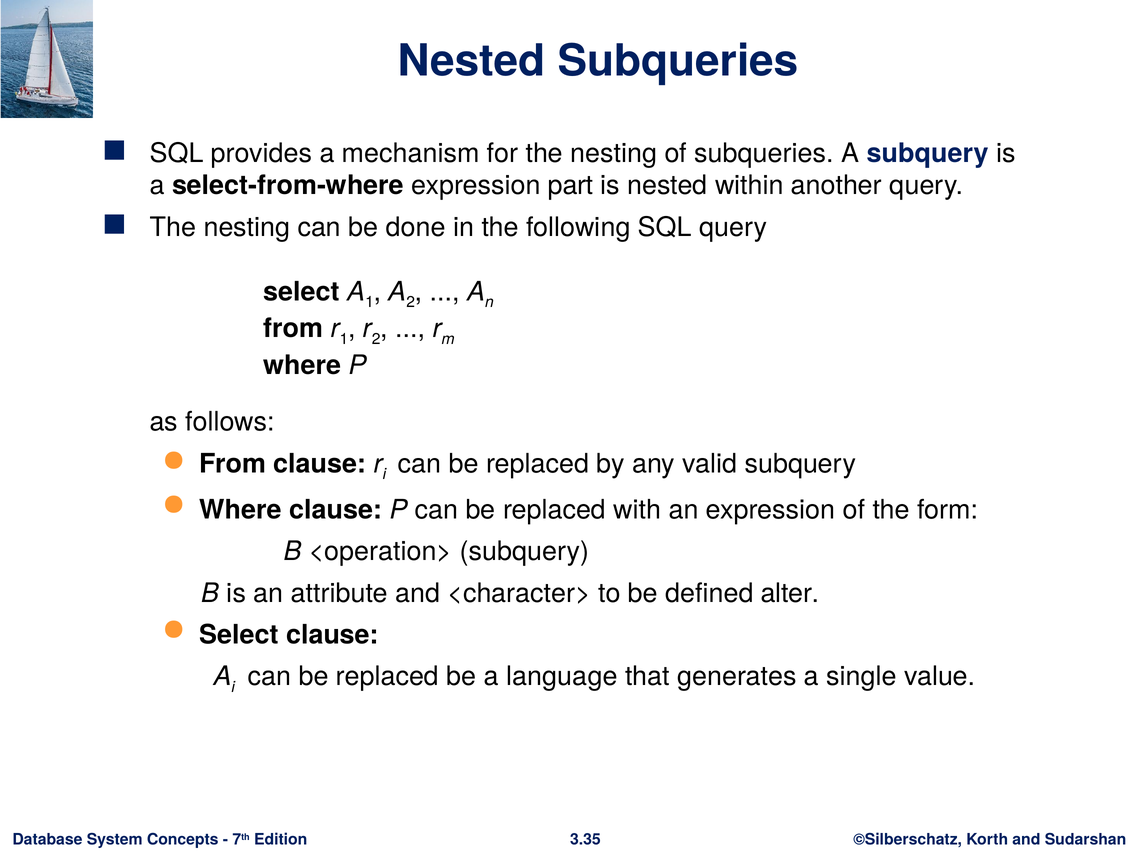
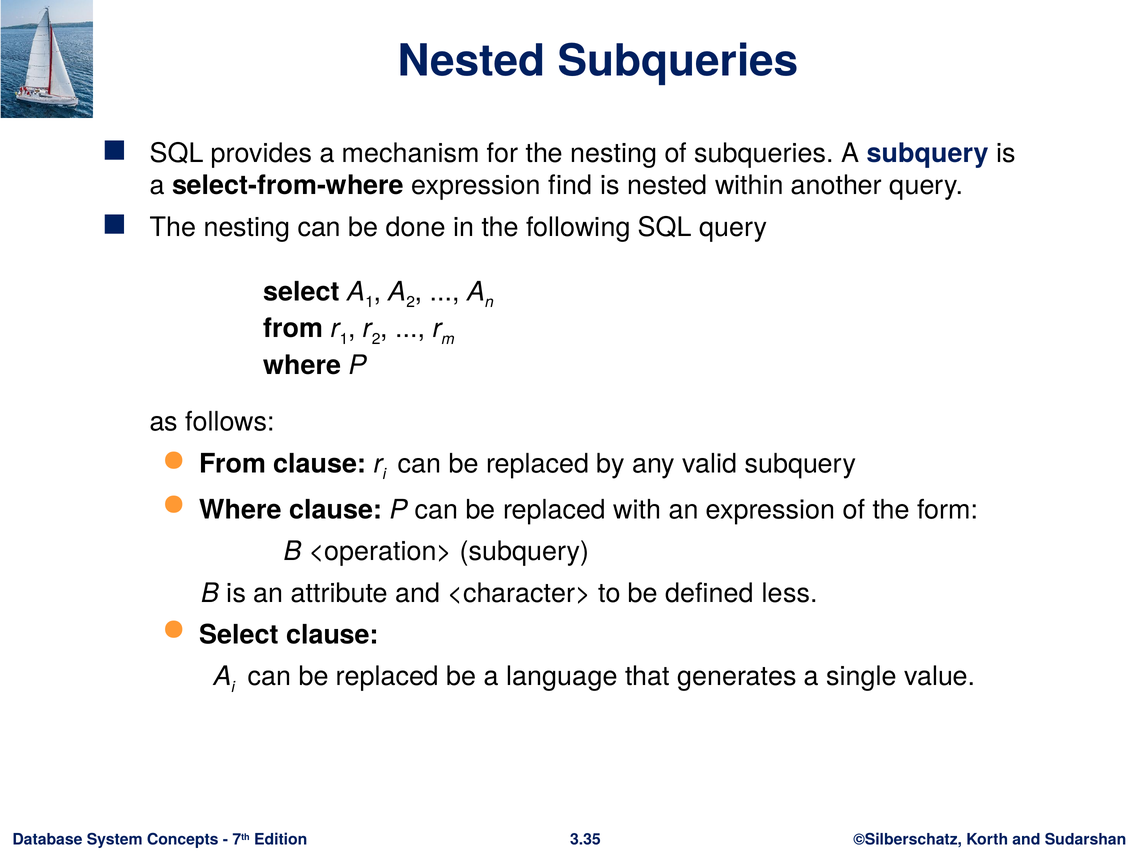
part: part -> find (570, 185)
alter: alter -> less (790, 593)
